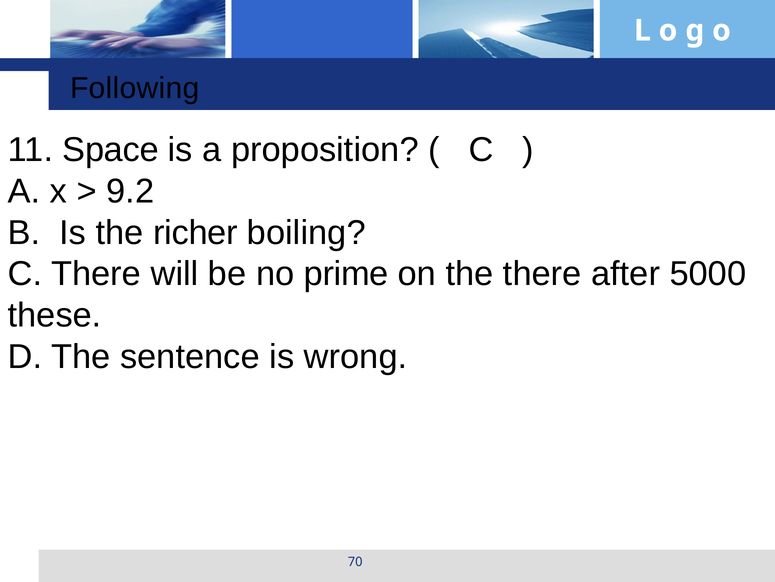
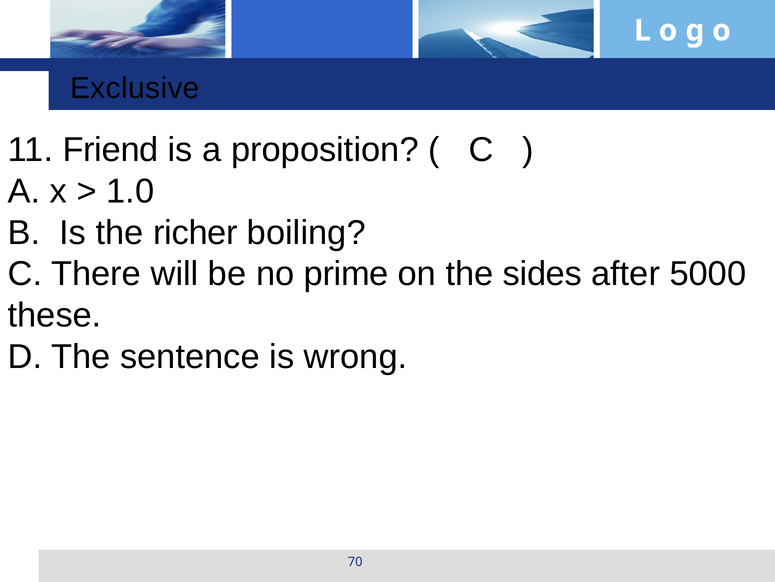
Following: Following -> Exclusive (135, 88)
Space: Space -> Friend (111, 150)
9.2: 9.2 -> 1.0 (130, 191)
the there: there -> sides (542, 274)
